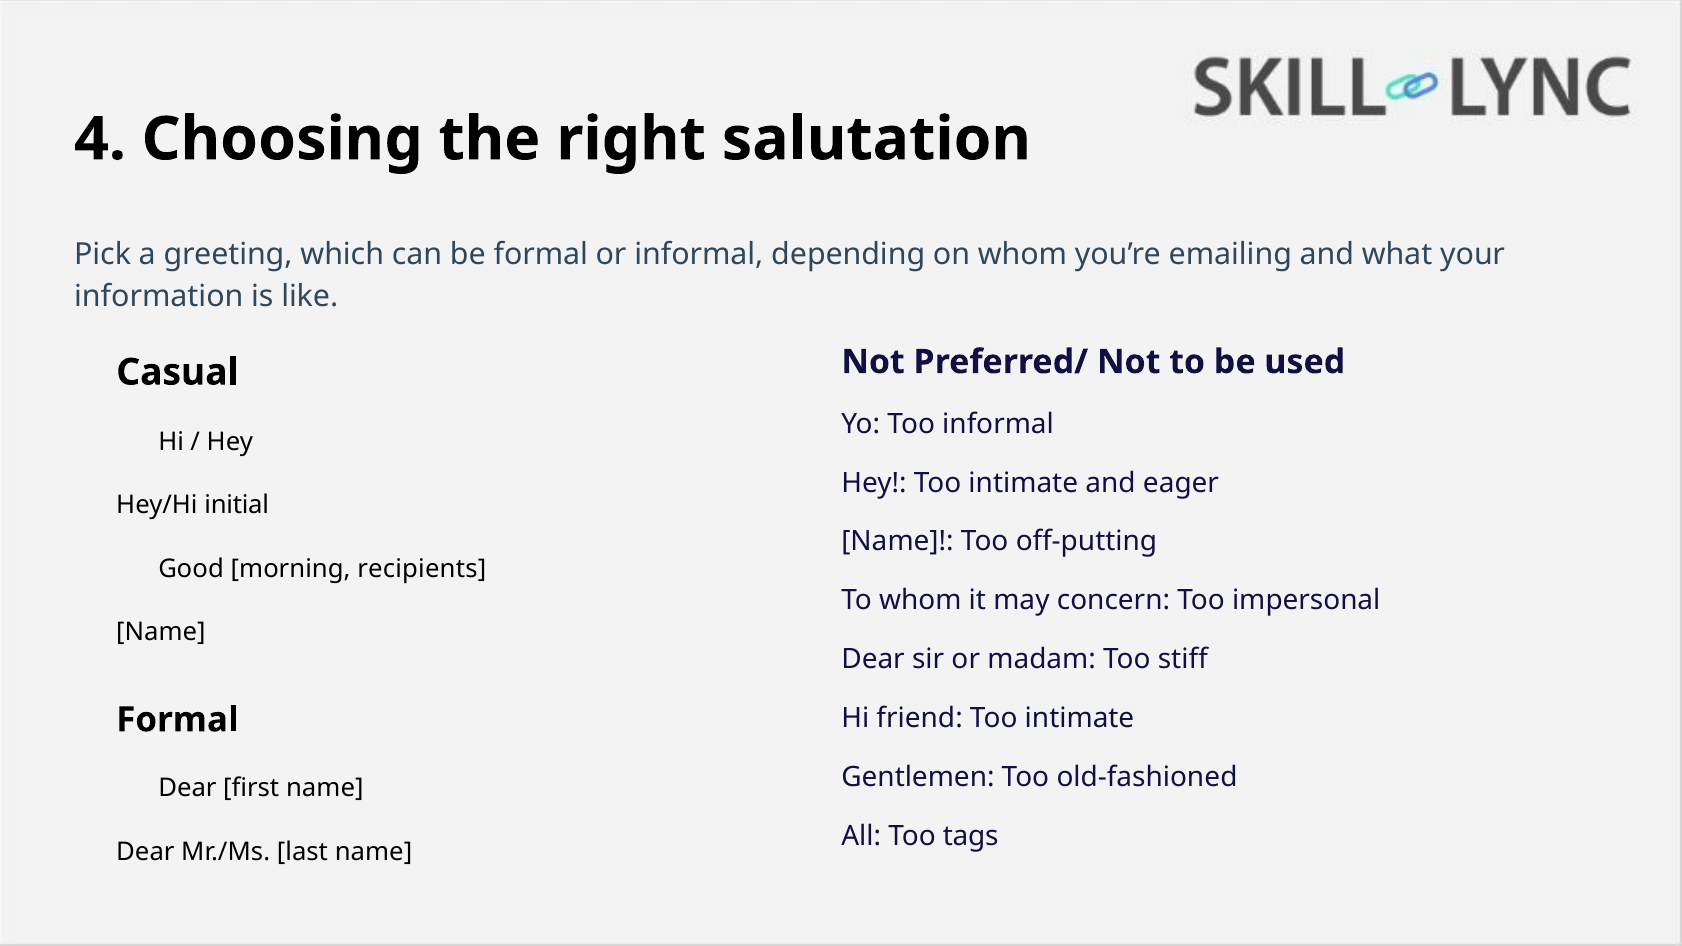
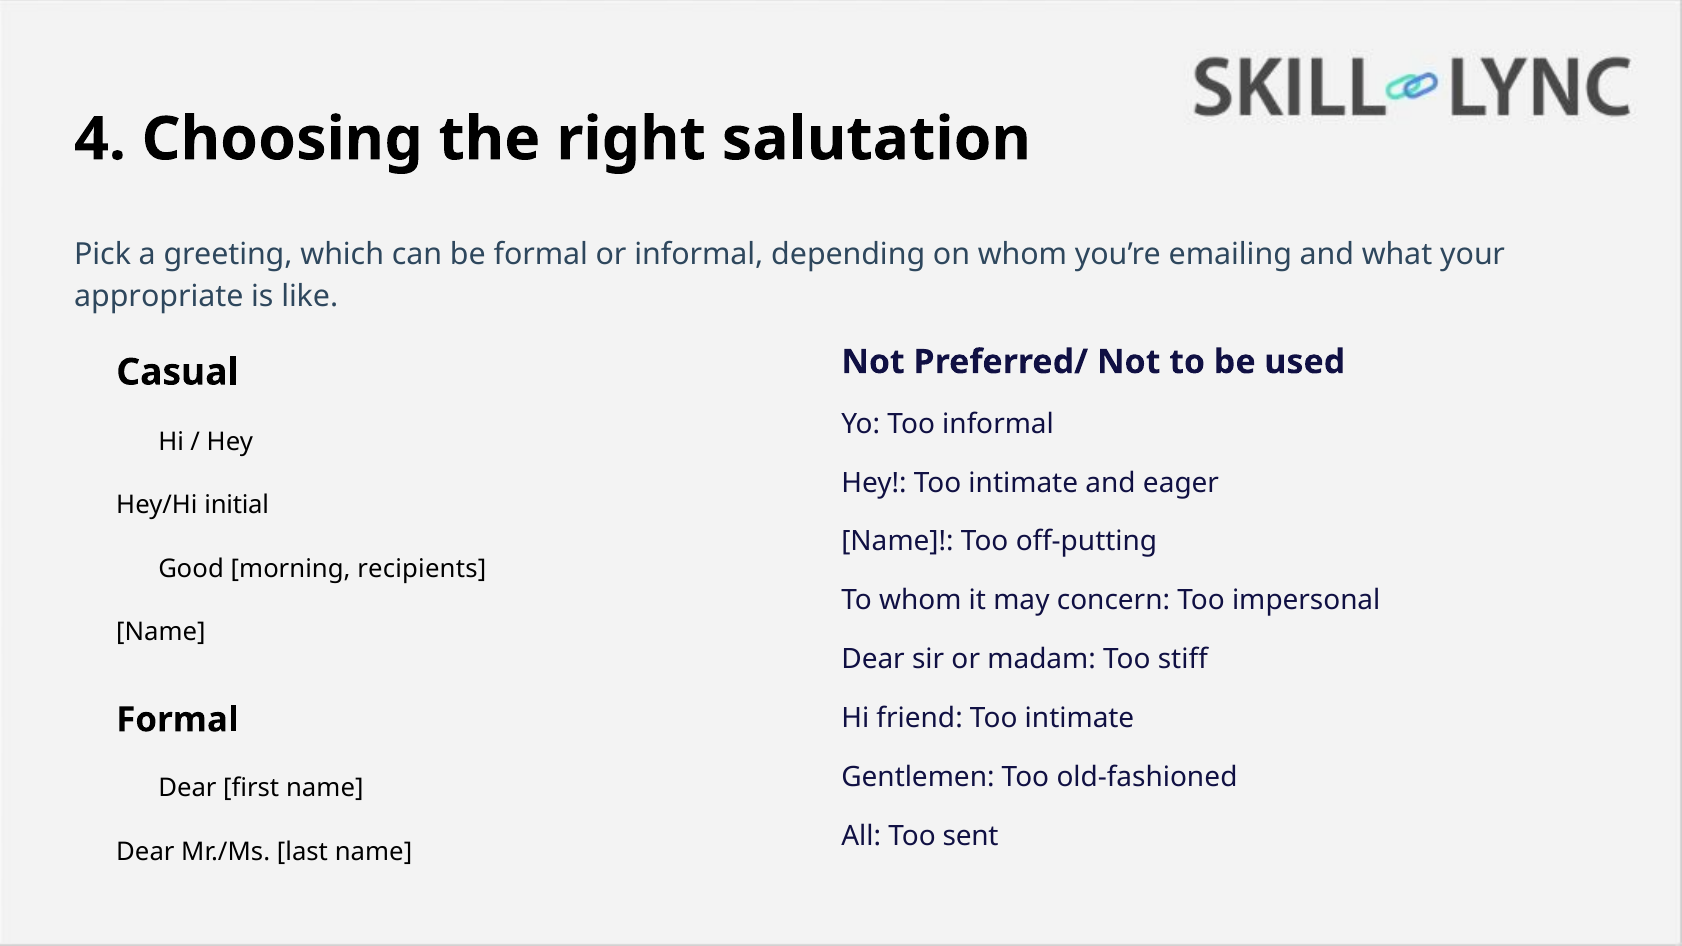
information: information -> appropriate (159, 297)
tags: tags -> sent (971, 836)
